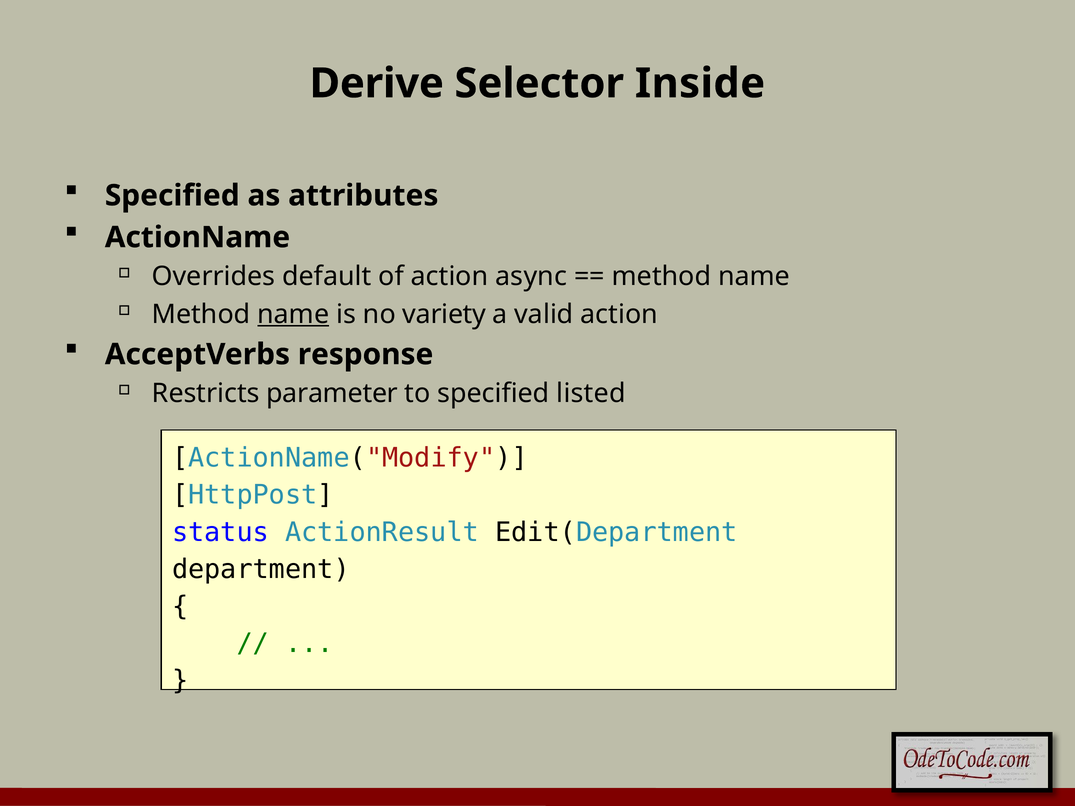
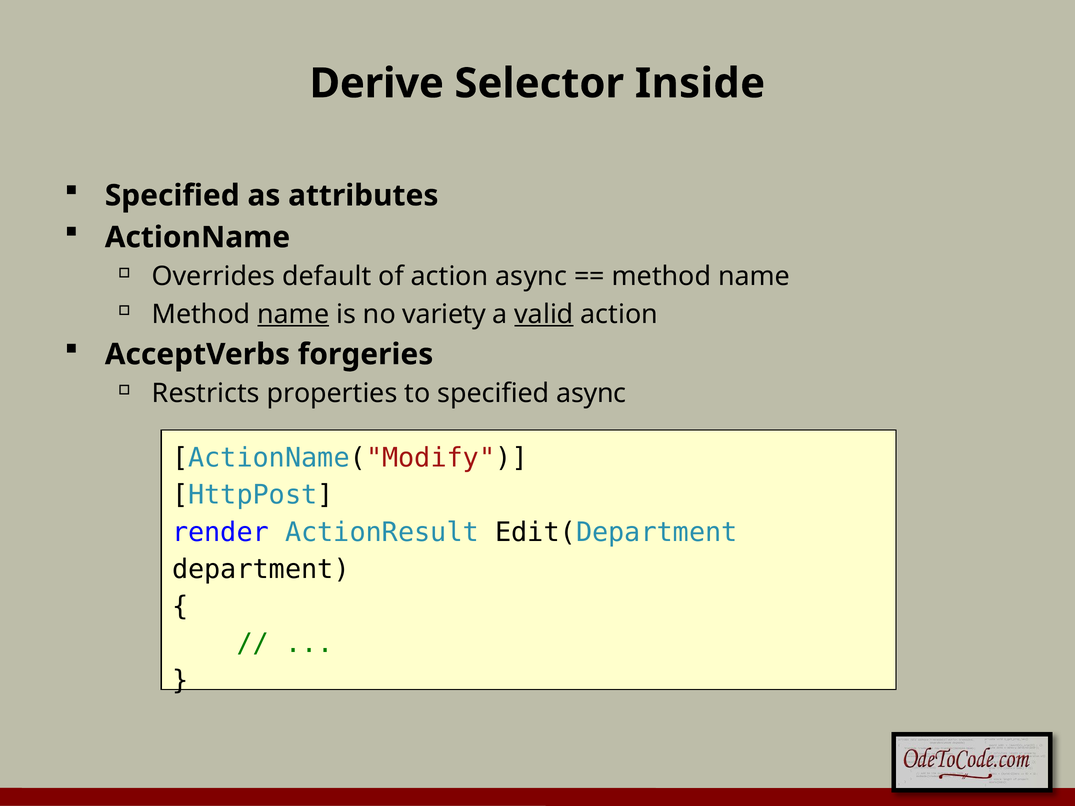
valid underline: none -> present (544, 314)
response: response -> forgeries (365, 354)
parameter: parameter -> properties (332, 394)
specified listed: listed -> async (591, 394)
status: status -> render (220, 532)
